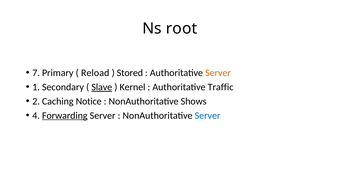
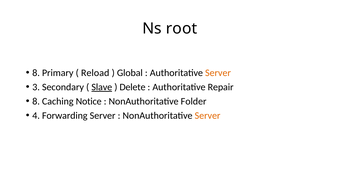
7: 7 -> 8 (36, 73)
Stored: Stored -> Global (130, 73)
1: 1 -> 3 (36, 87)
Kernel: Kernel -> Delete (133, 87)
Traffic: Traffic -> Repair (221, 87)
2: 2 -> 8 (36, 101)
Shows: Shows -> Folder (194, 101)
Forwarding underline: present -> none (65, 116)
Server colour: blue -> orange (208, 116)
